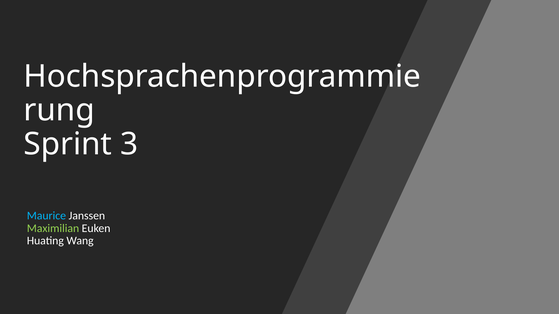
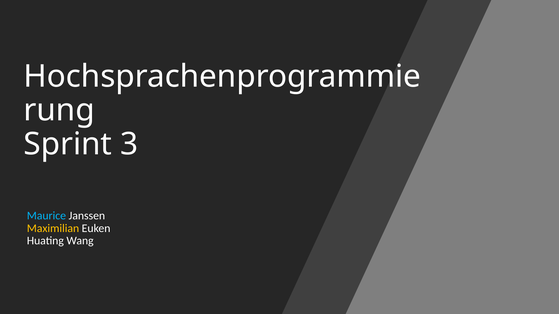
Maximilian colour: light green -> yellow (53, 228)
